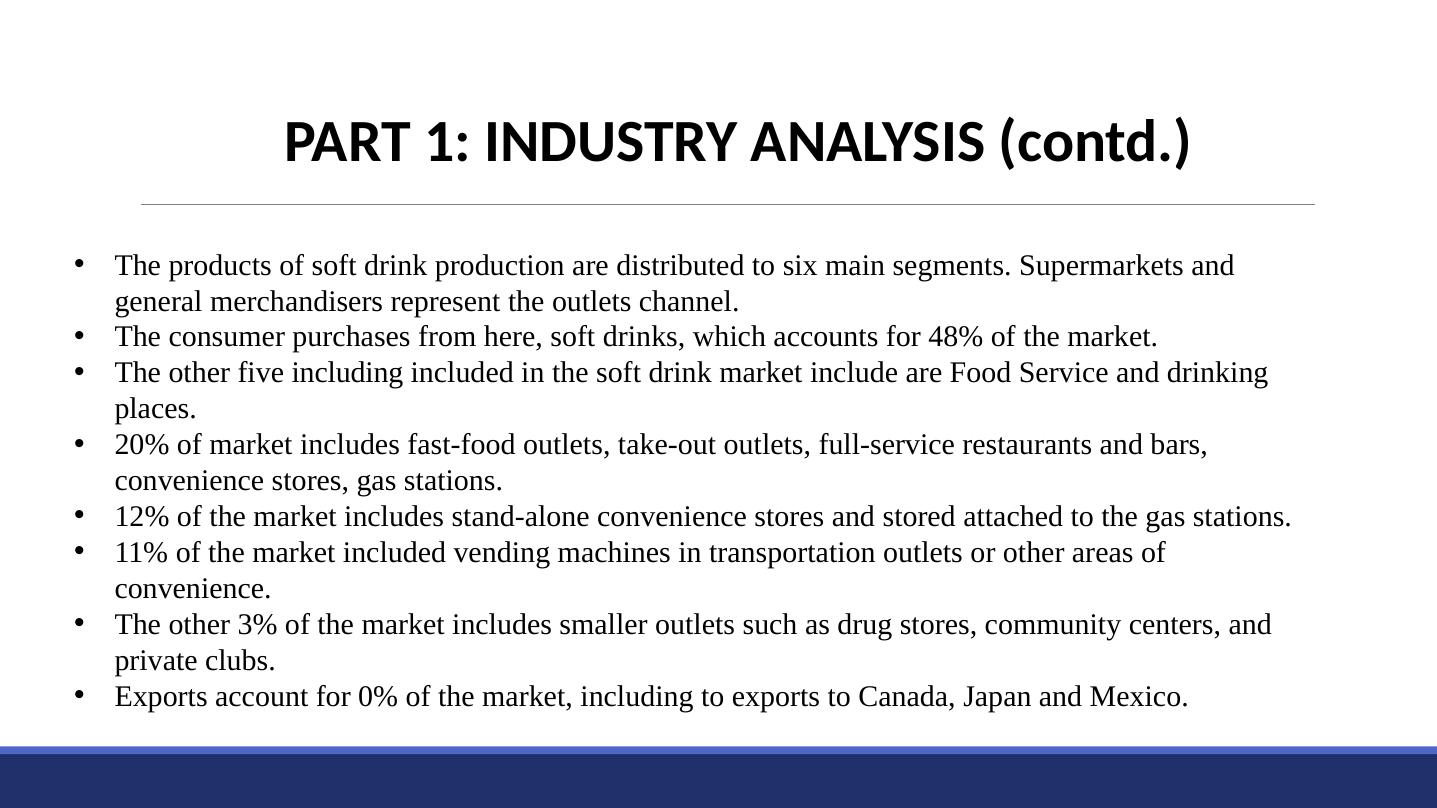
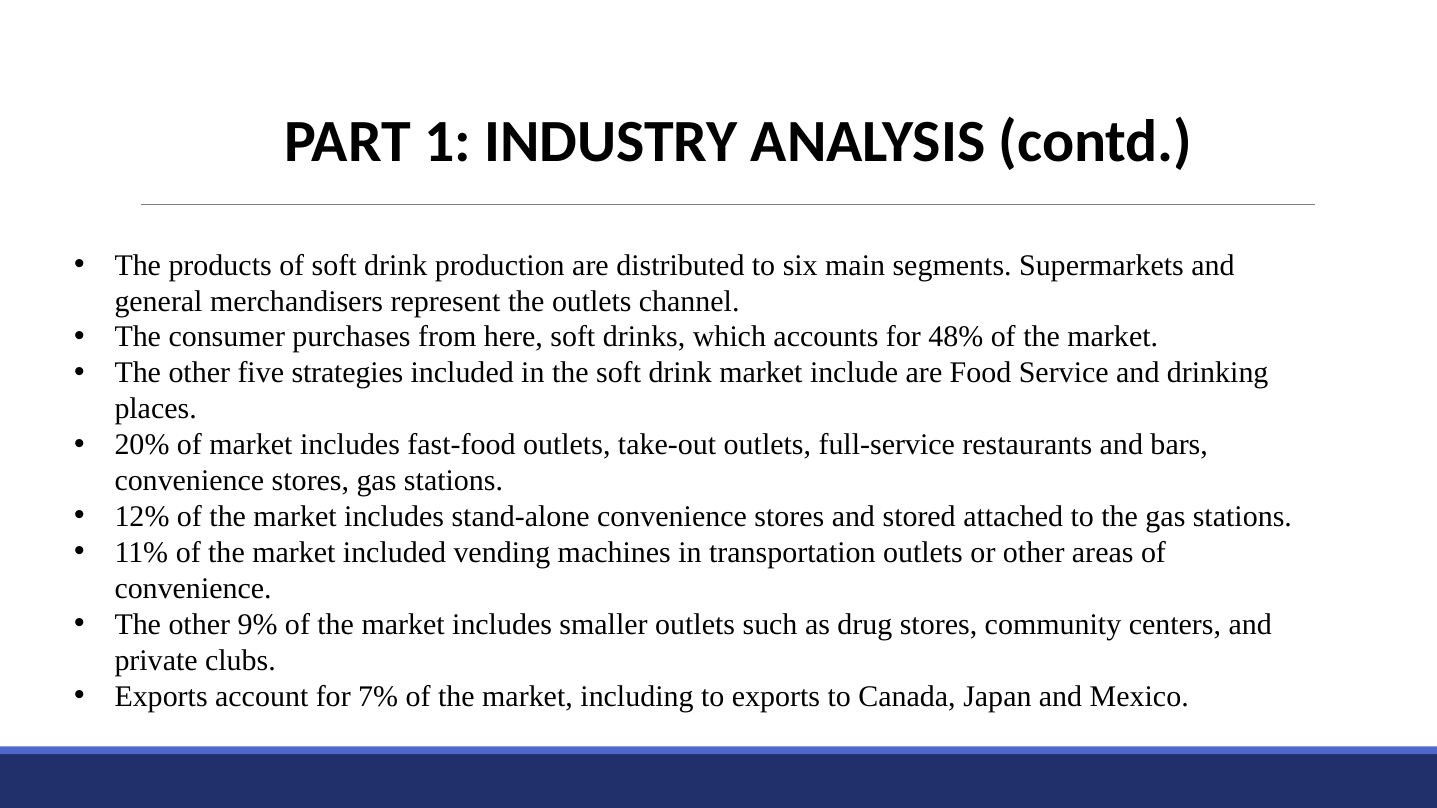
five including: including -> strategies (347, 373)
3%: 3% -> 9% (258, 625)
0%: 0% -> 7% (378, 697)
